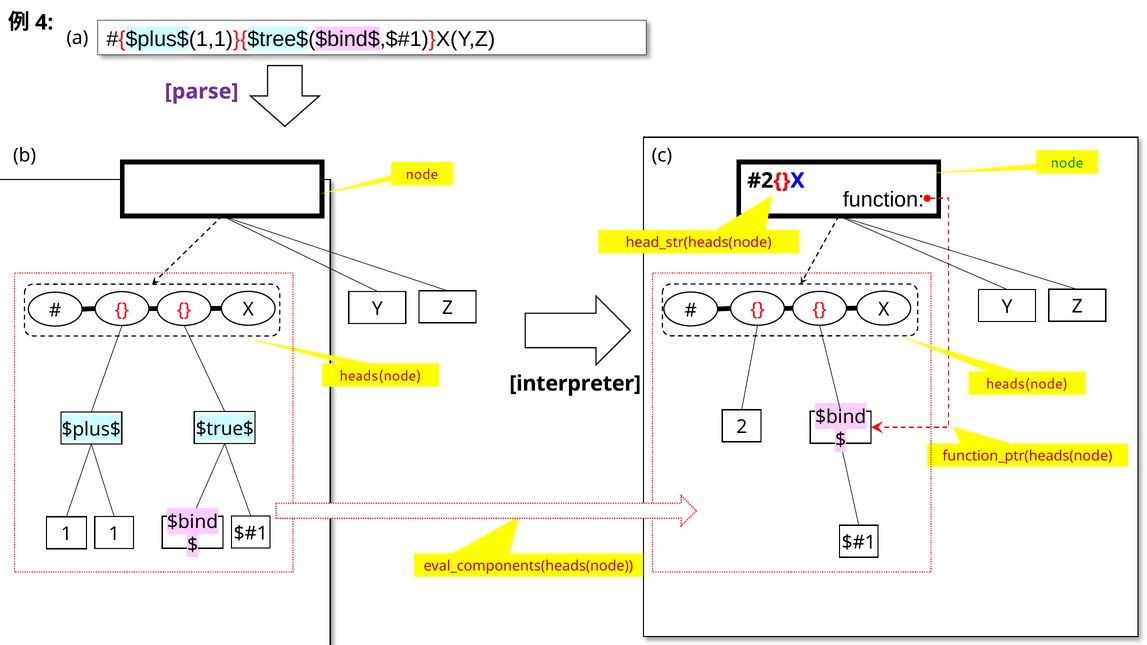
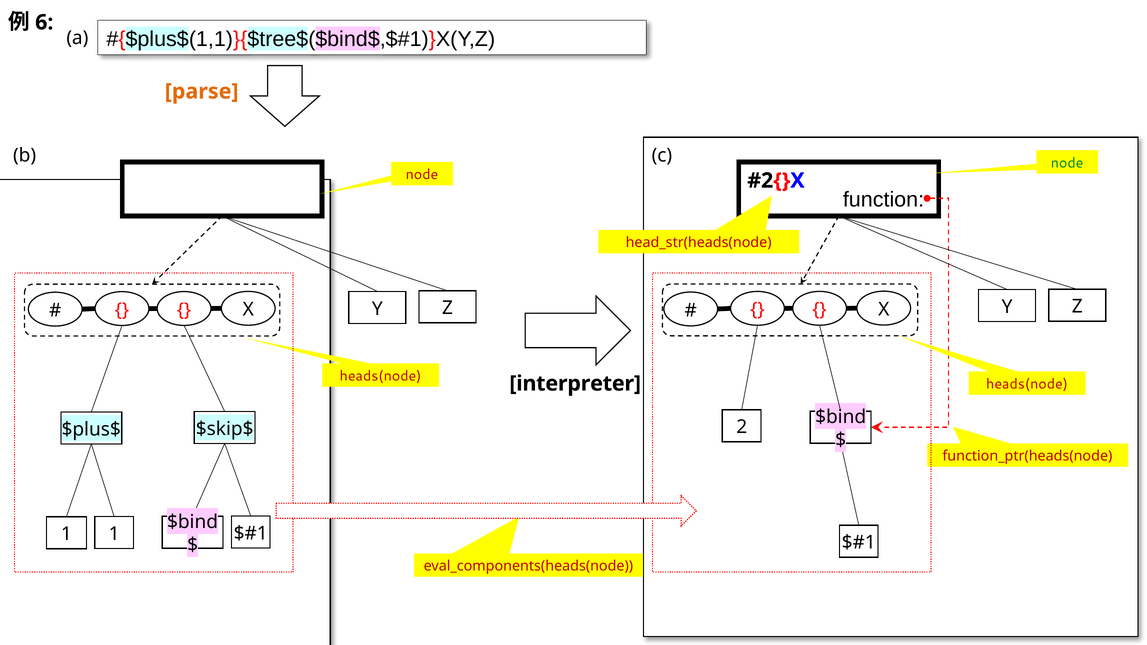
4: 4 -> 6 (44, 22)
parse colour: purple -> orange (202, 91)
$true$: $true$ -> $skip$ (225, 429)
